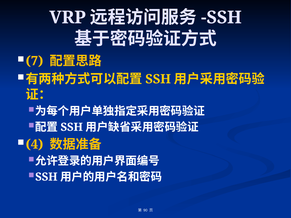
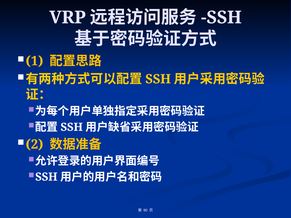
7: 7 -> 1 (34, 61)
4: 4 -> 2 (34, 145)
